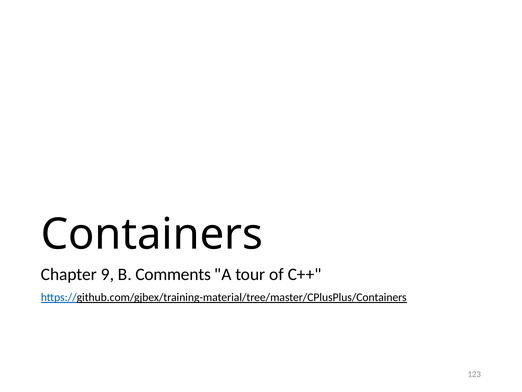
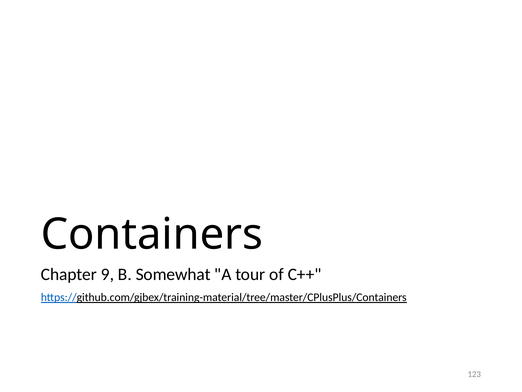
Comments: Comments -> Somewhat (173, 274)
